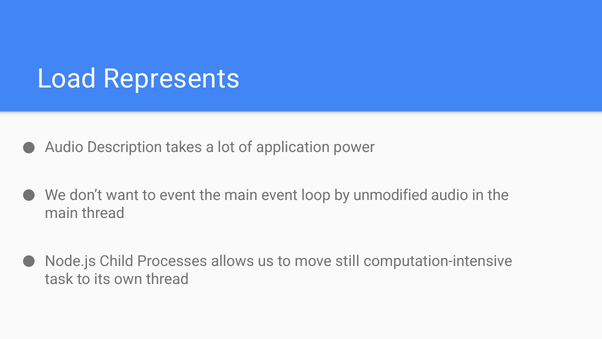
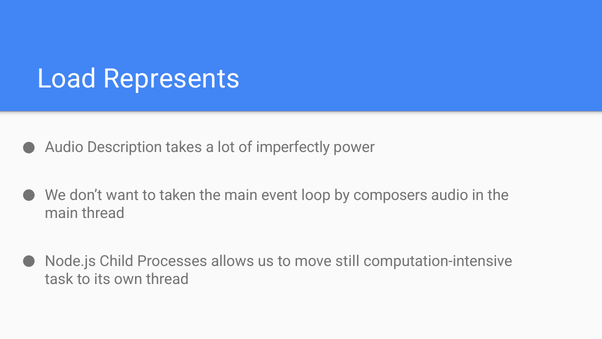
application: application -> imperfectly (293, 147)
to event: event -> taken (178, 195)
unmodified: unmodified -> composers (390, 195)
